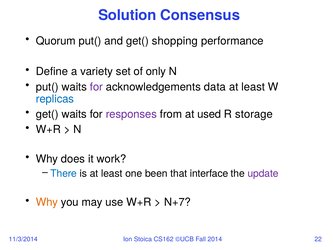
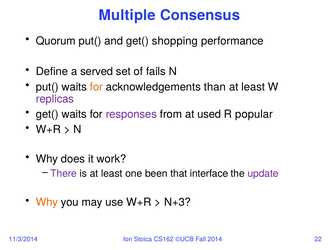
Solution: Solution -> Multiple (127, 15)
variety: variety -> served (97, 71)
only: only -> fails (156, 71)
for colour: purple -> orange (96, 87)
data: data -> than (215, 87)
replicas colour: blue -> purple (55, 99)
storage: storage -> popular (254, 114)
There colour: blue -> purple (64, 173)
N+7: N+7 -> N+3 (177, 202)
